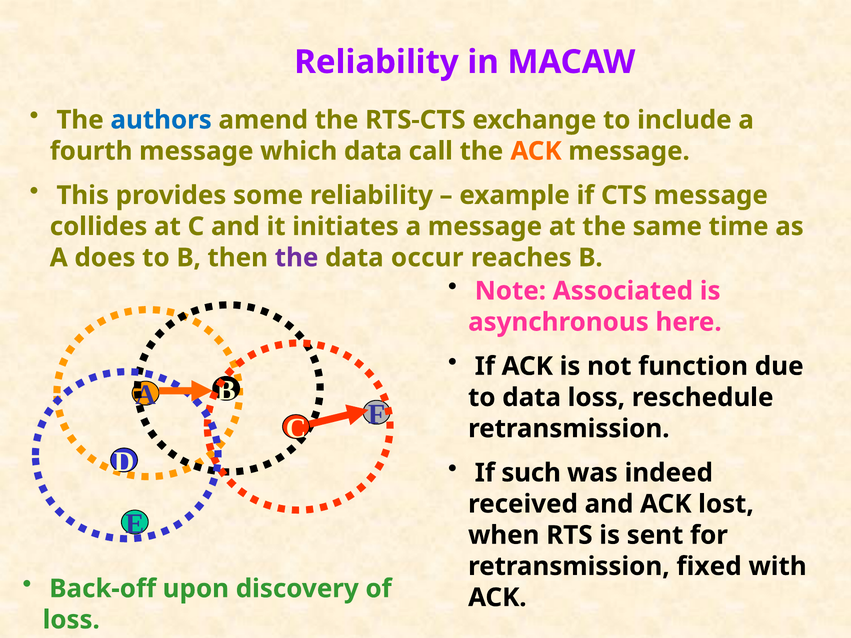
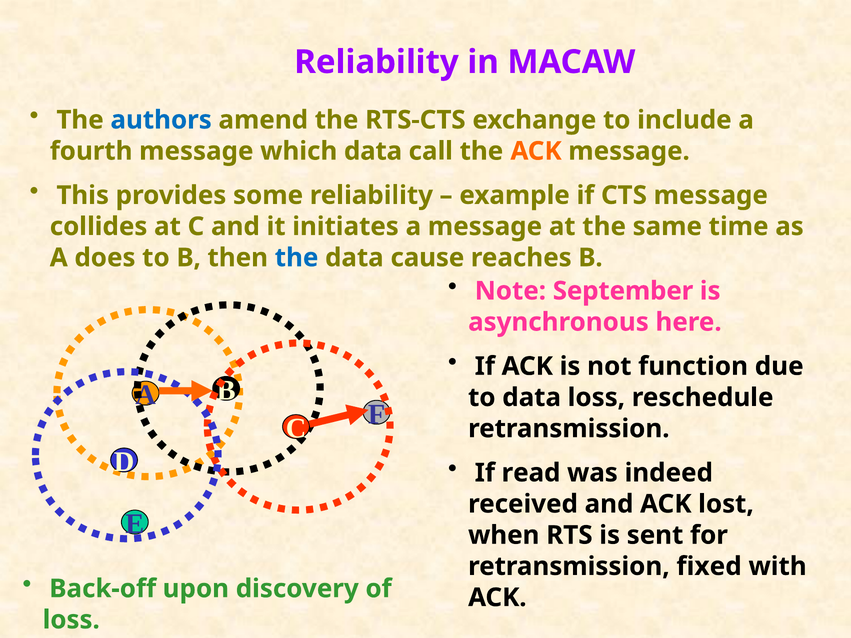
the colour: purple -> blue (297, 258)
occur: occur -> cause (427, 258)
Associated: Associated -> September (623, 291)
such: such -> read (531, 473)
